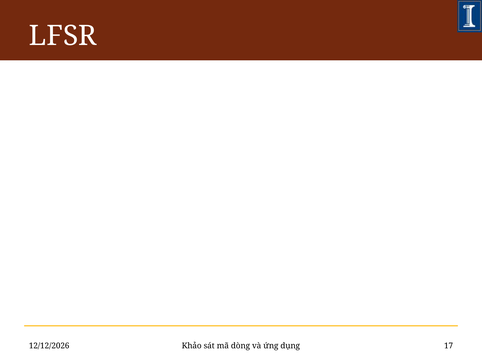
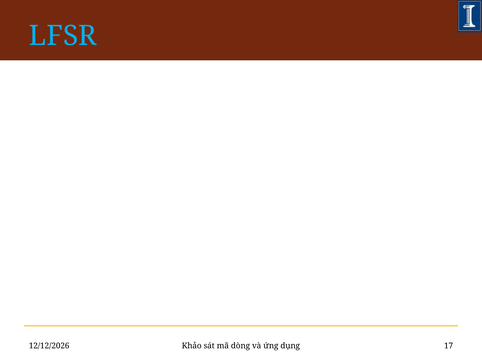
LFSR colour: white -> light blue (63, 36)
